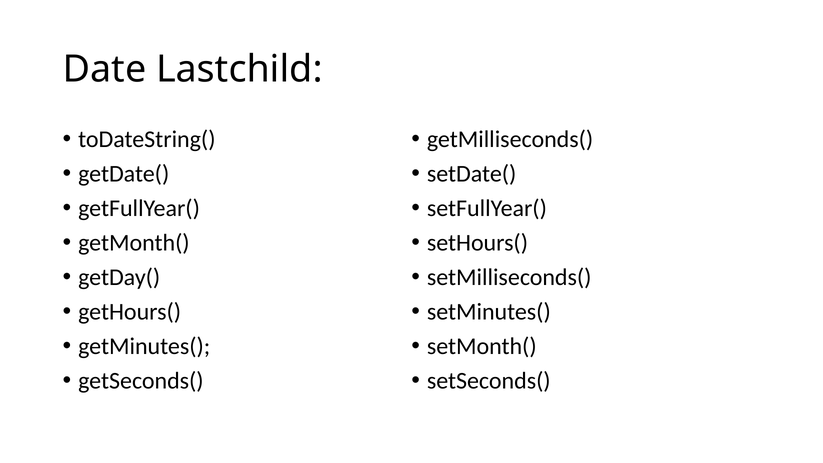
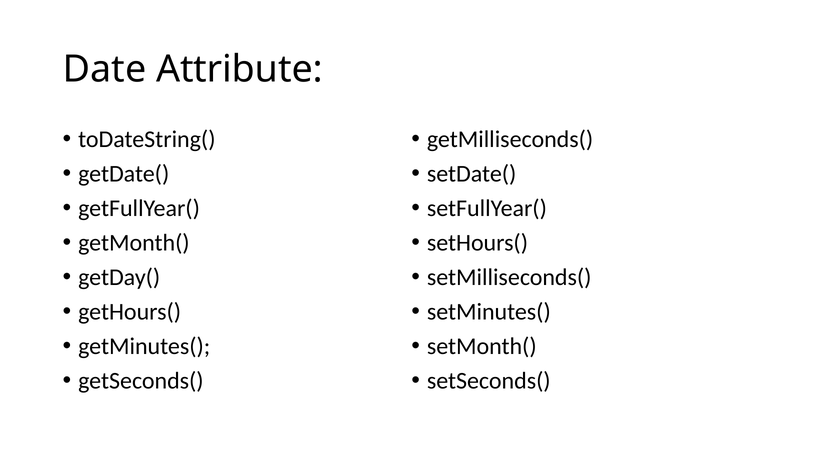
Lastchild: Lastchild -> Attribute (239, 69)
